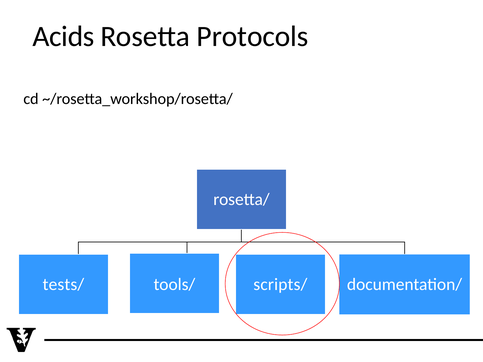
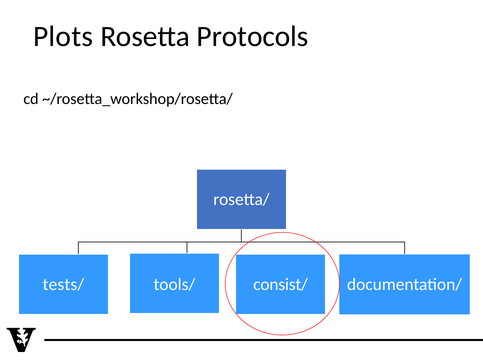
Acids: Acids -> Plots (63, 37)
scripts/: scripts/ -> consist/ (281, 285)
